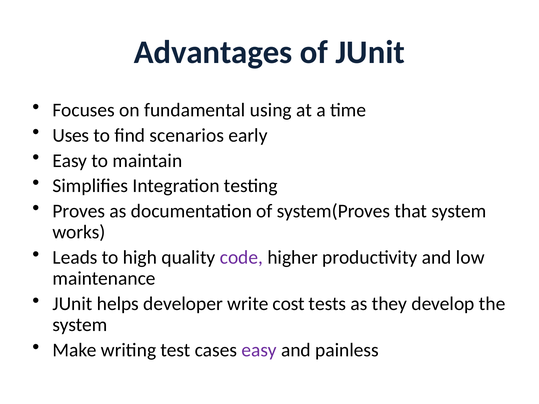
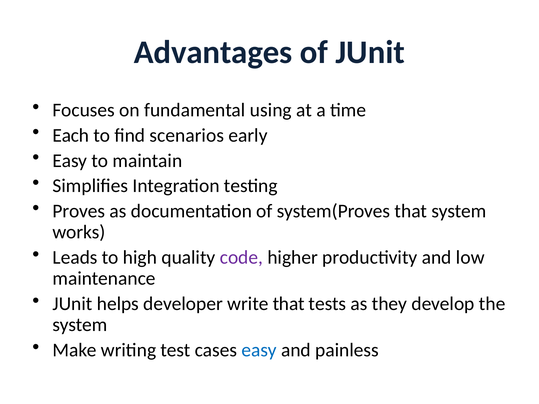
Uses: Uses -> Each (71, 135)
write cost: cost -> that (289, 304)
easy colour: purple -> blue (259, 350)
